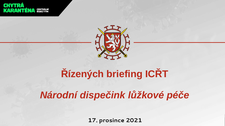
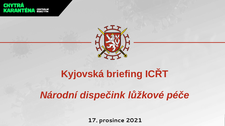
Řízených: Řízených -> Kyjovská (82, 74)
